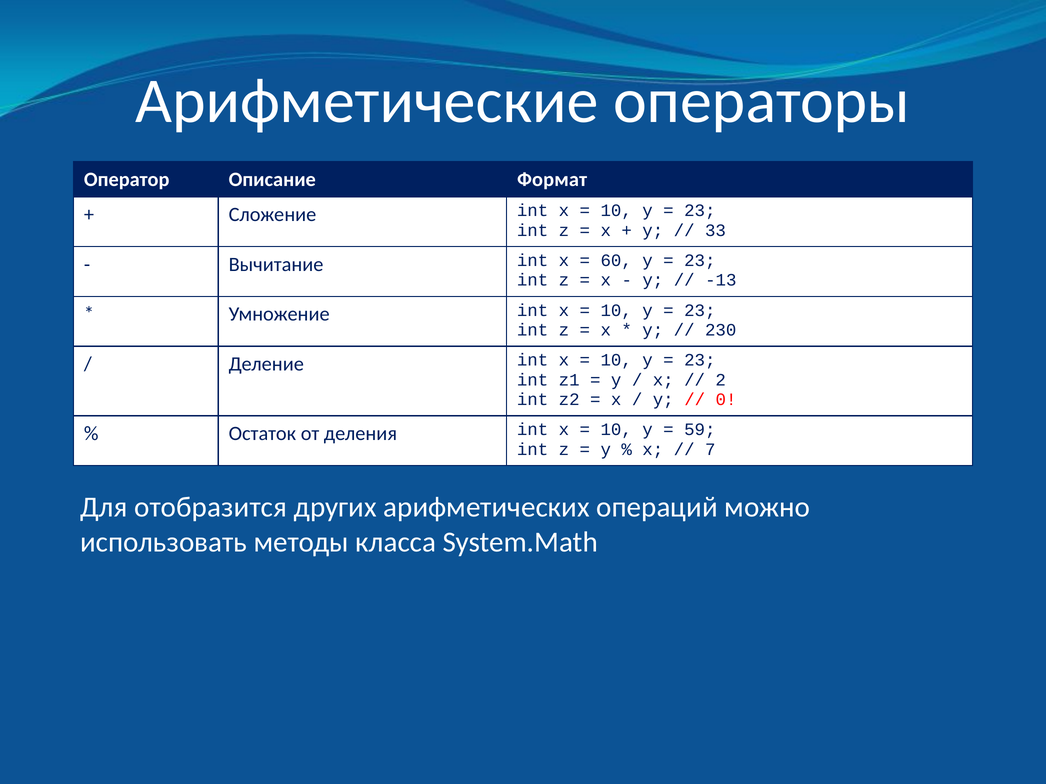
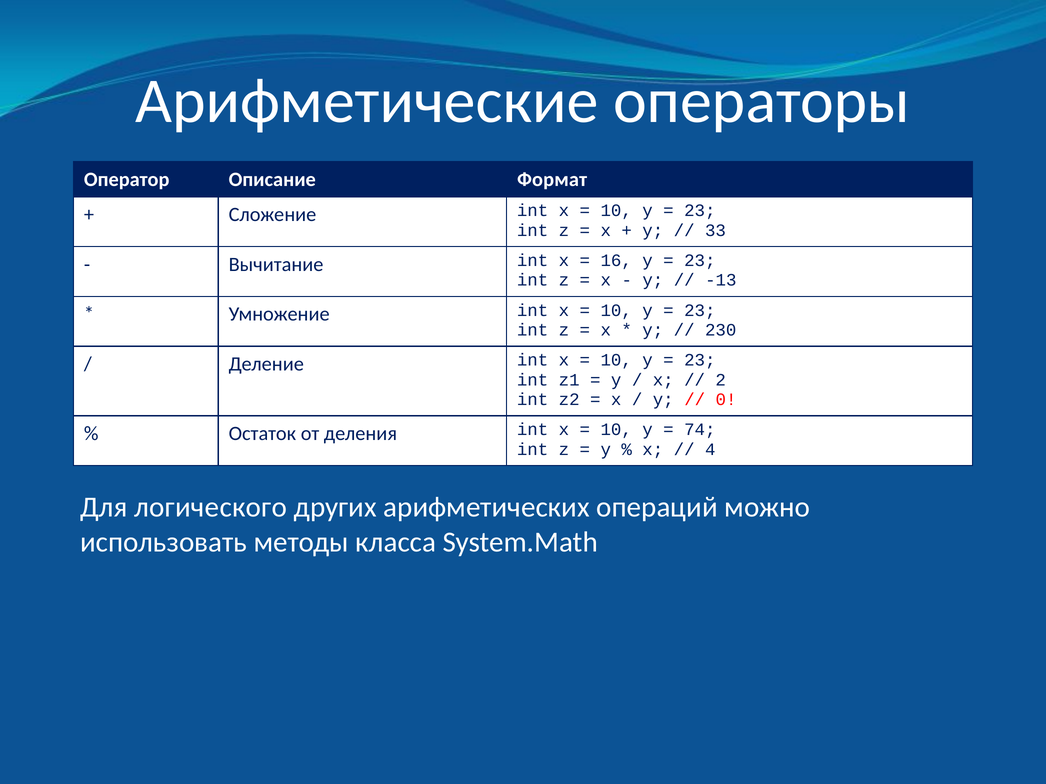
60: 60 -> 16 (616, 261)
59: 59 -> 74 (700, 430)
7: 7 -> 4 (710, 450)
отобразится: отобразится -> логического (211, 507)
